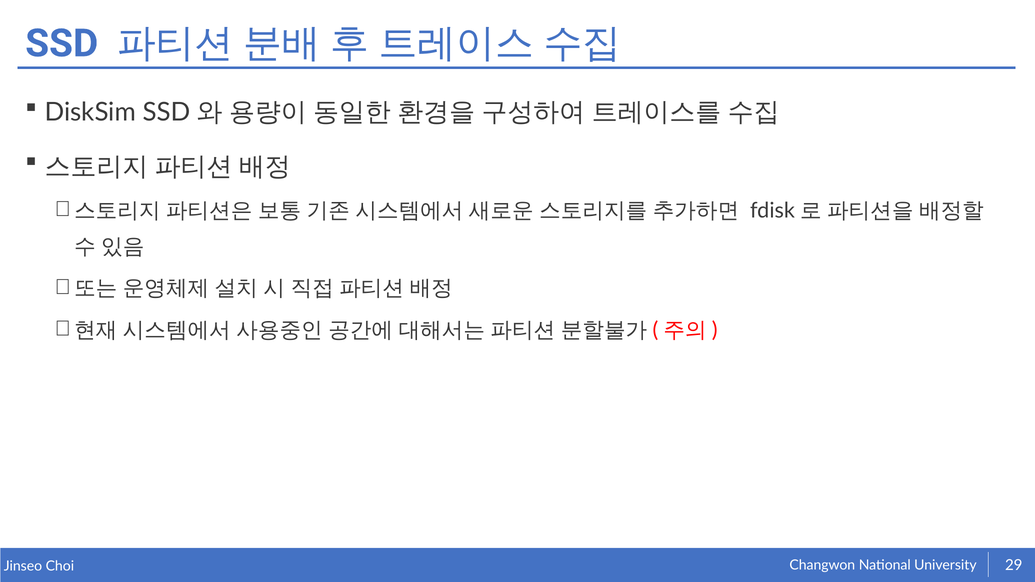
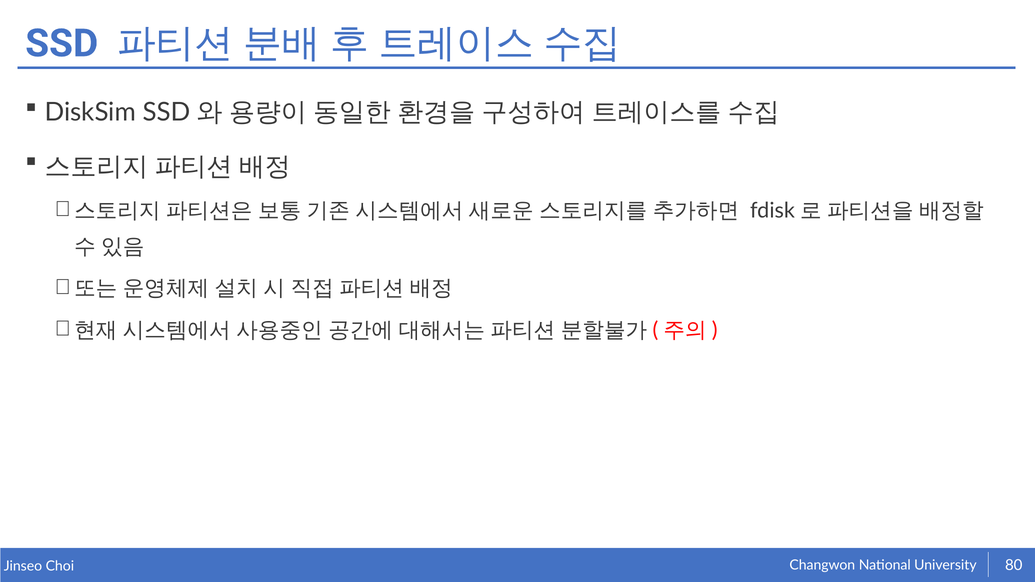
29: 29 -> 80 (1014, 565)
